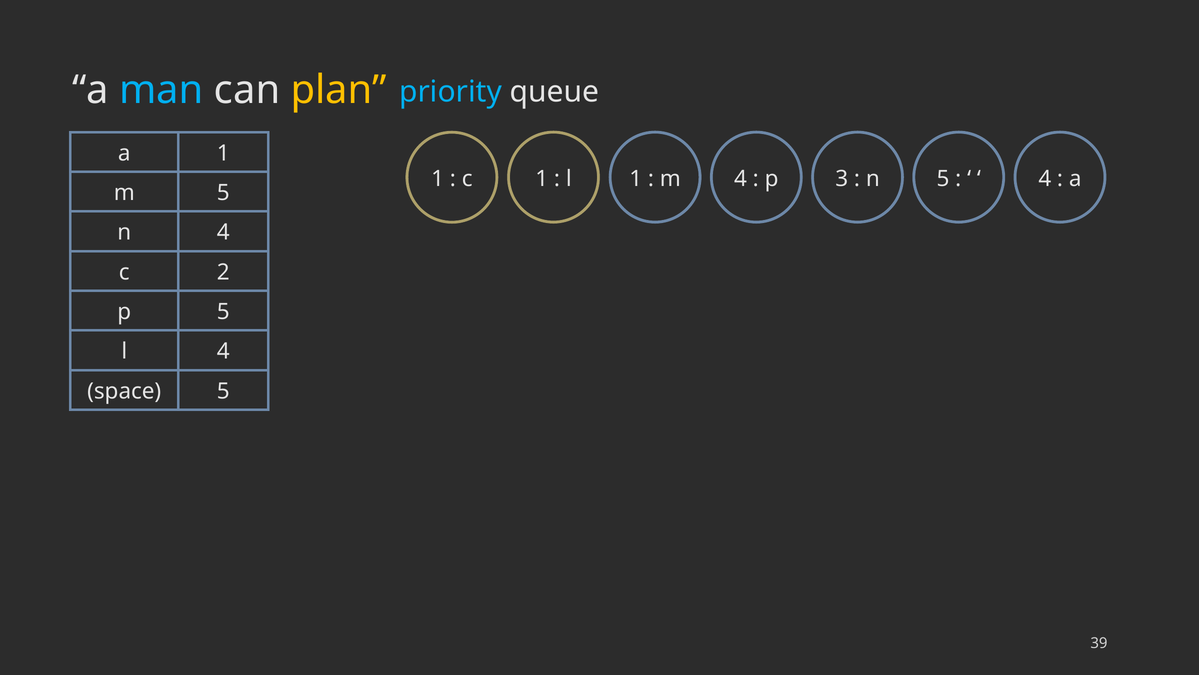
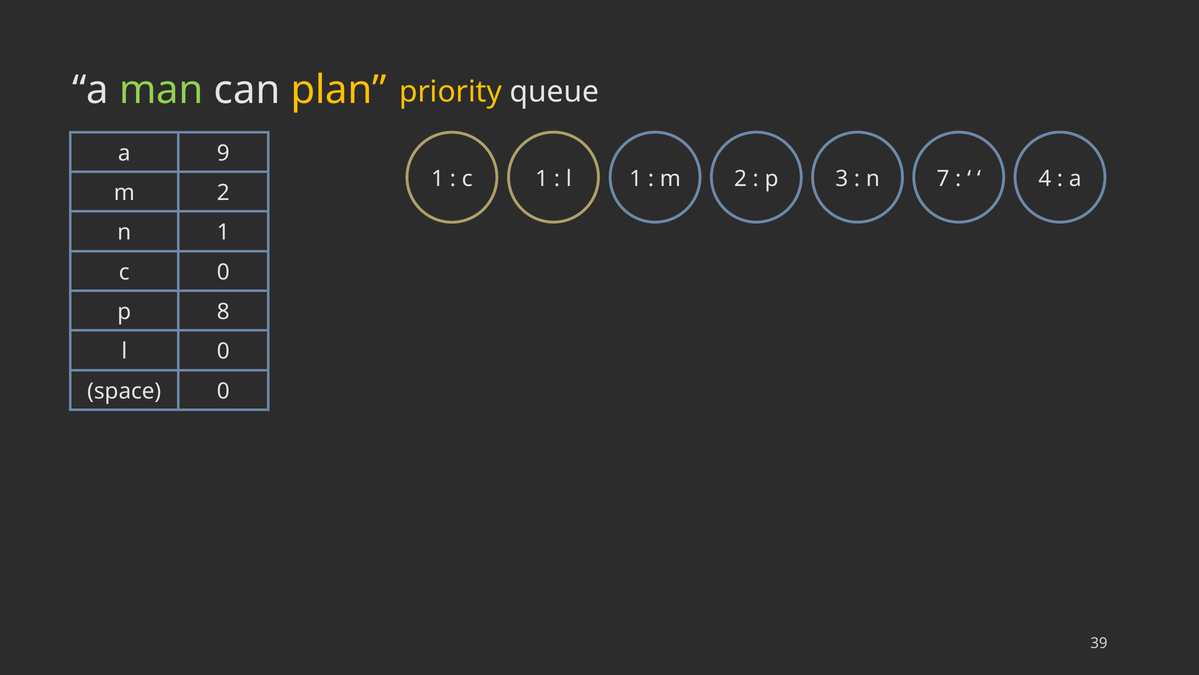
man colour: light blue -> light green (161, 90)
priority colour: light blue -> yellow (451, 92)
a 1: 1 -> 9 (223, 153)
4: 4 -> 2 (741, 179)
l 5: 5 -> 7 (943, 179)
5: 5 -> 2 (223, 193)
4: 4 -> 1 (223, 232)
c 2: 2 -> 0 (223, 272)
p 5: 5 -> 8 (223, 312)
l 4: 4 -> 0 (223, 351)
space 5: 5 -> 0 (223, 391)
